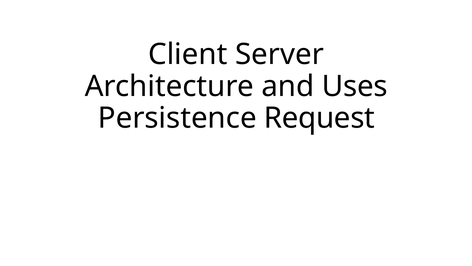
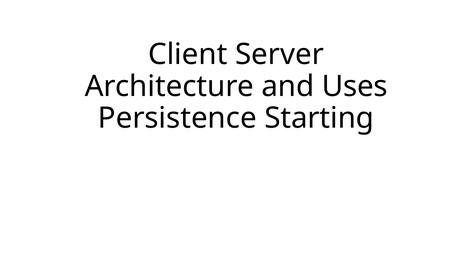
Request: Request -> Starting (319, 118)
